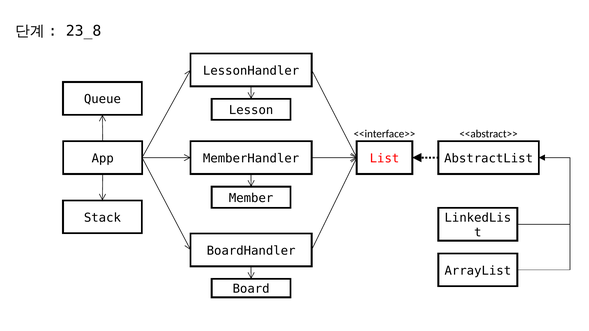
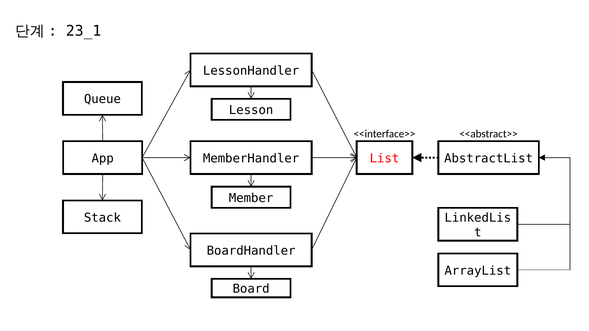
23_8: 23_8 -> 23_1 (84, 31)
